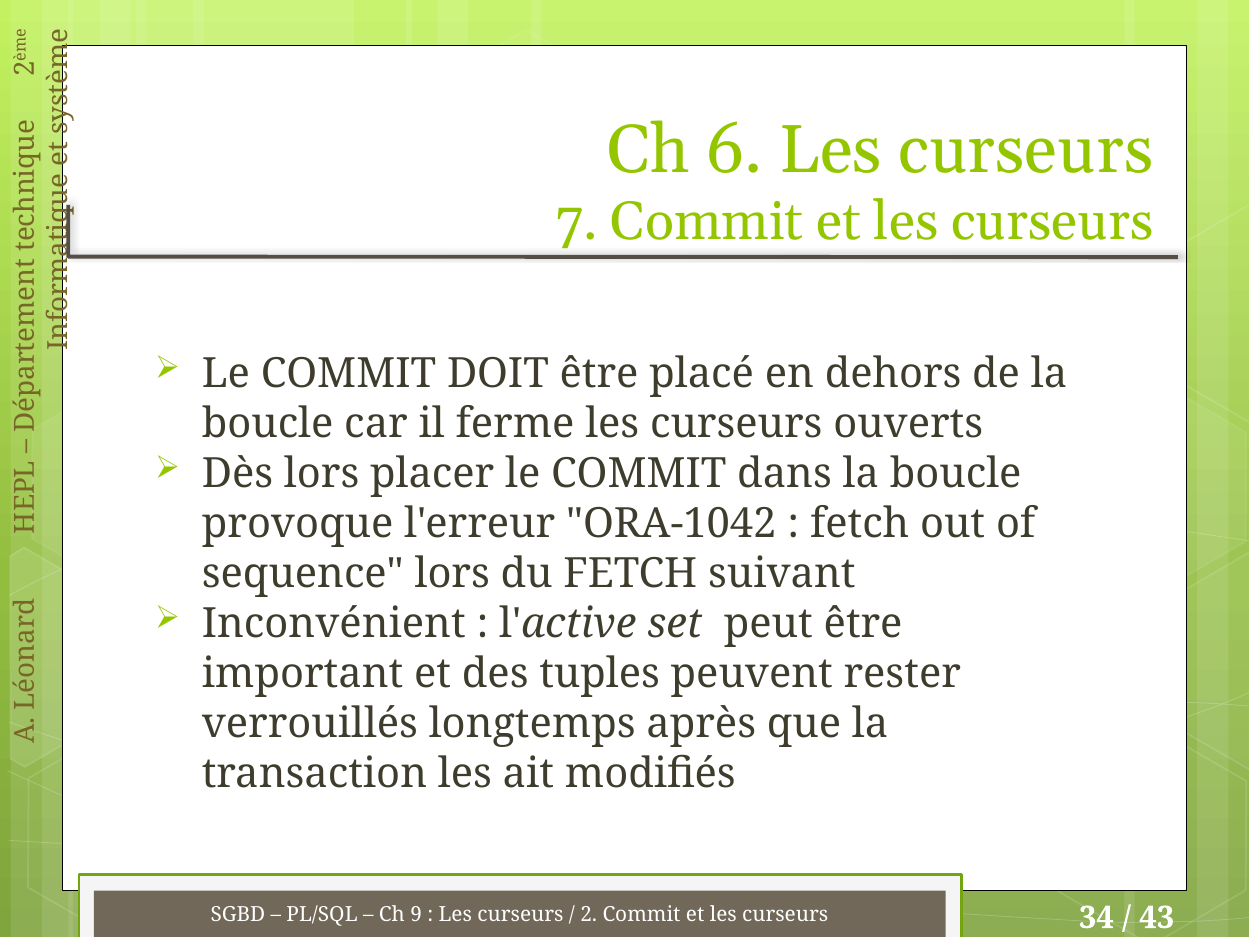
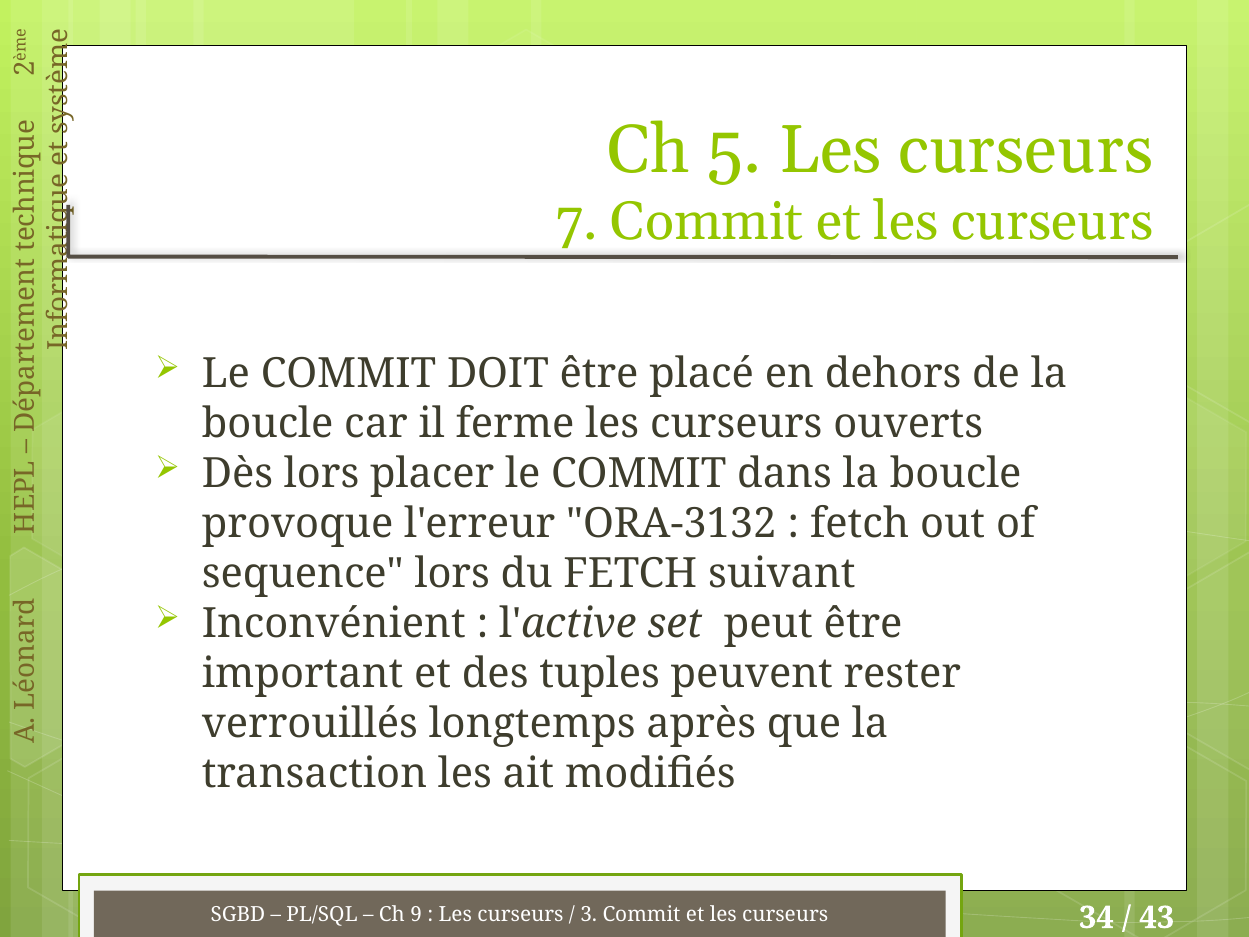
6: 6 -> 5 (735, 150)
ORA-1042: ORA-1042 -> ORA-3132 (671, 524)
2: 2 -> 3 (589, 915)
